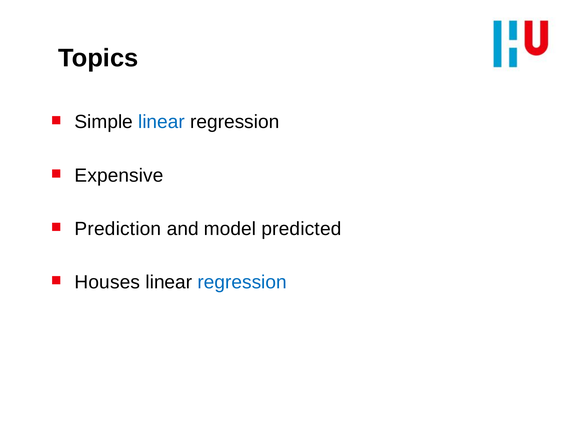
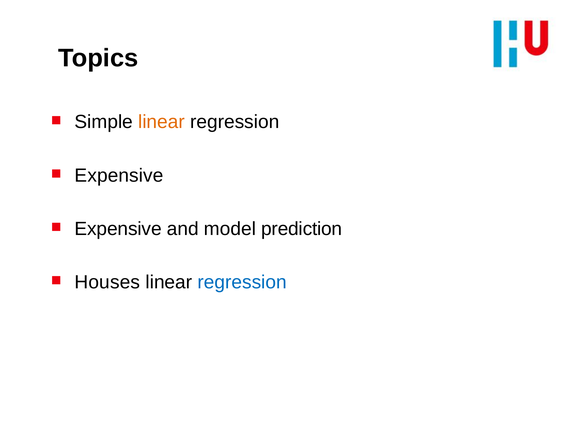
linear colour: blue -> orange (162, 122)
Prediction: Prediction -> Expensive (118, 229)
predicted: predicted -> prediction (302, 229)
